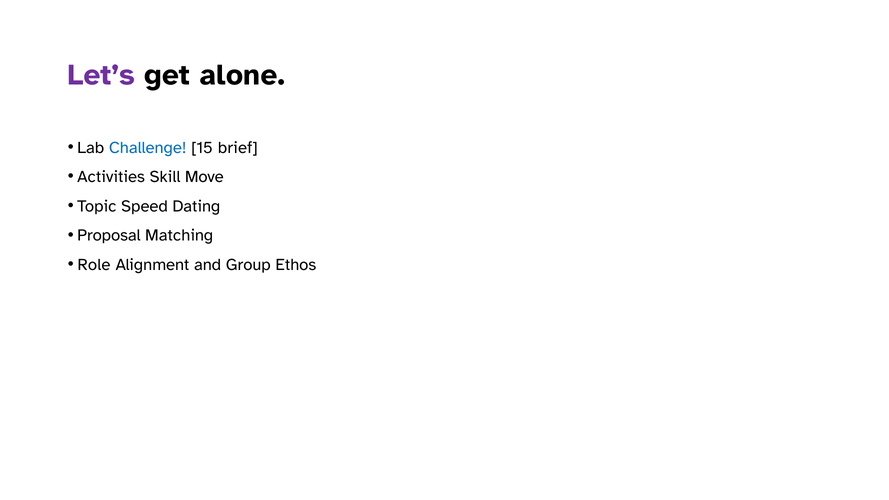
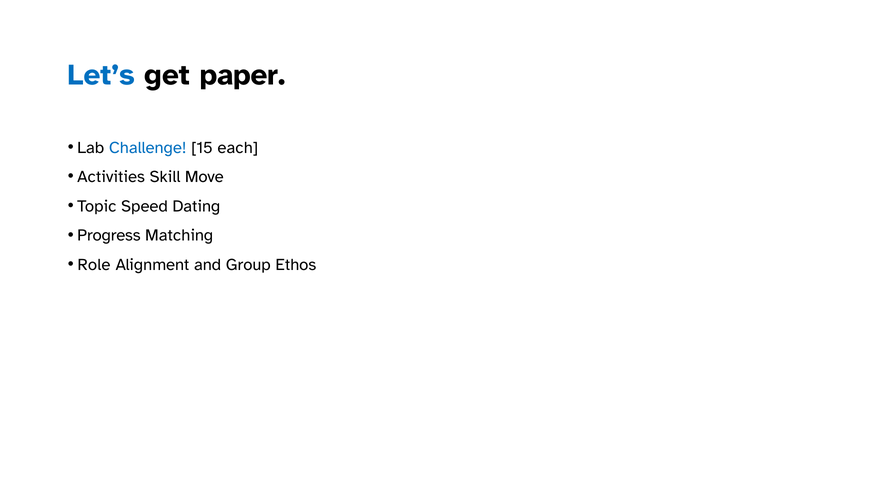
Let’s colour: purple -> blue (101, 75)
alone: alone -> paper (243, 75)
brief: brief -> each (238, 148)
Proposal: Proposal -> Progress (109, 235)
